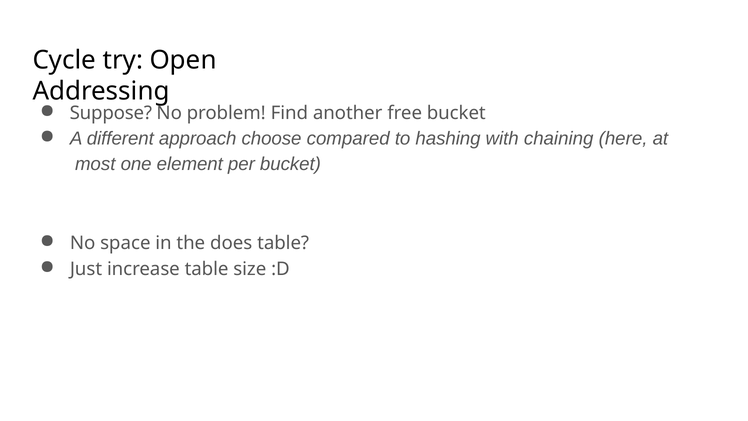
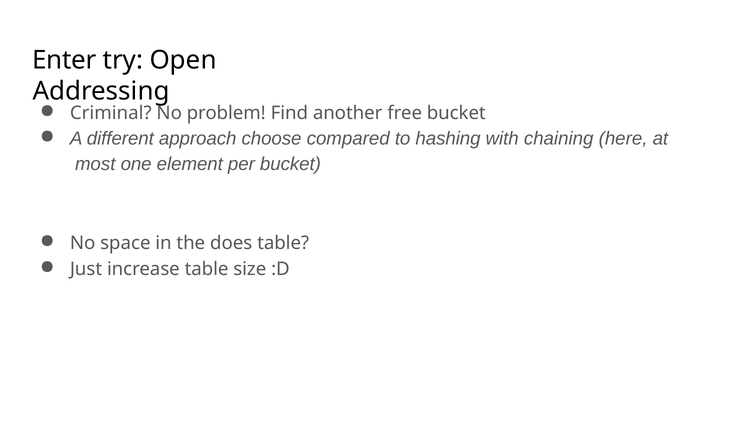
Cycle: Cycle -> Enter (64, 60)
Suppose: Suppose -> Criminal (111, 113)
